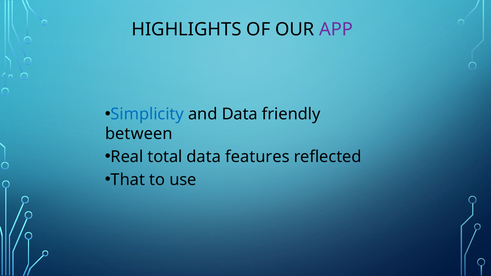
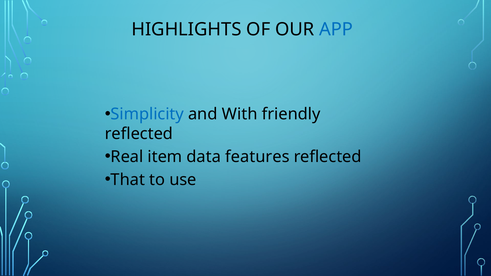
APP colour: purple -> blue (336, 29)
and Data: Data -> With (240, 114)
between: between -> reflected (139, 134)
total: total -> item (165, 157)
